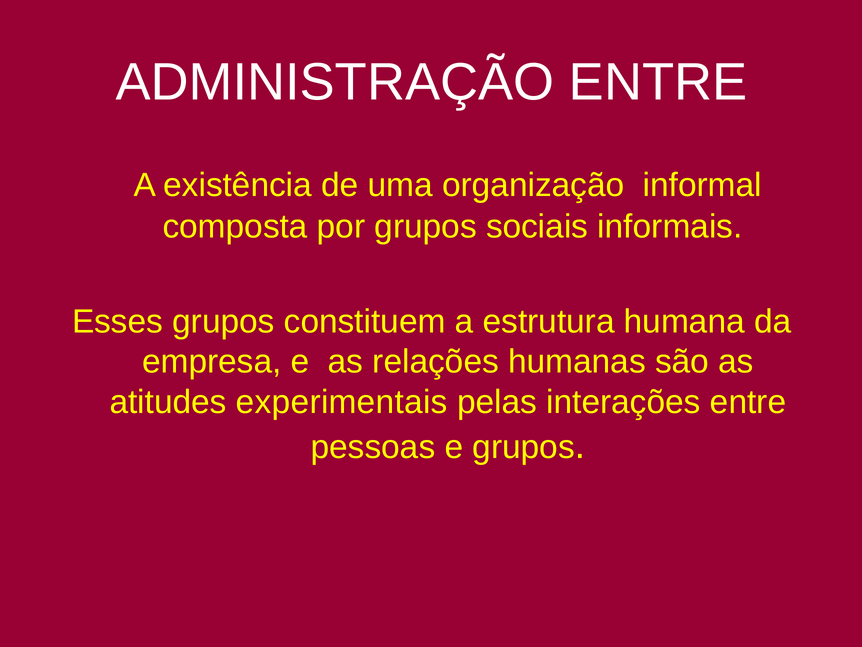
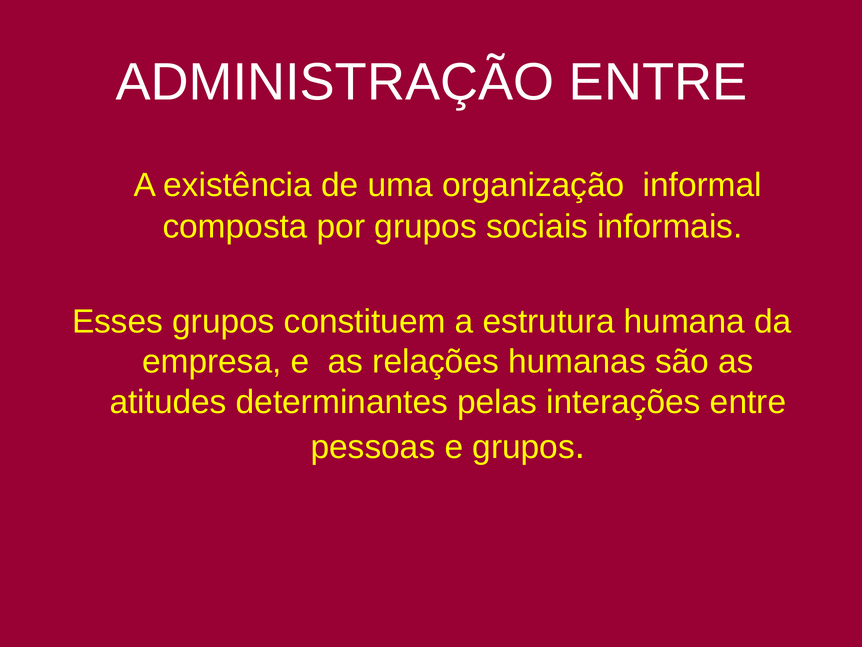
experimentais: experimentais -> determinantes (342, 402)
